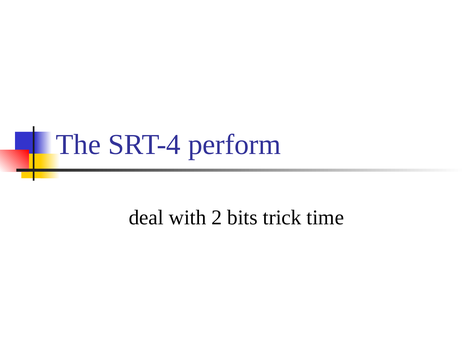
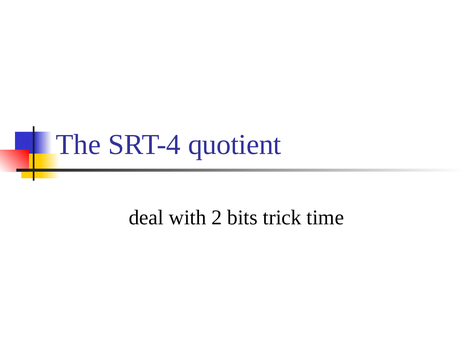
perform: perform -> quotient (235, 145)
